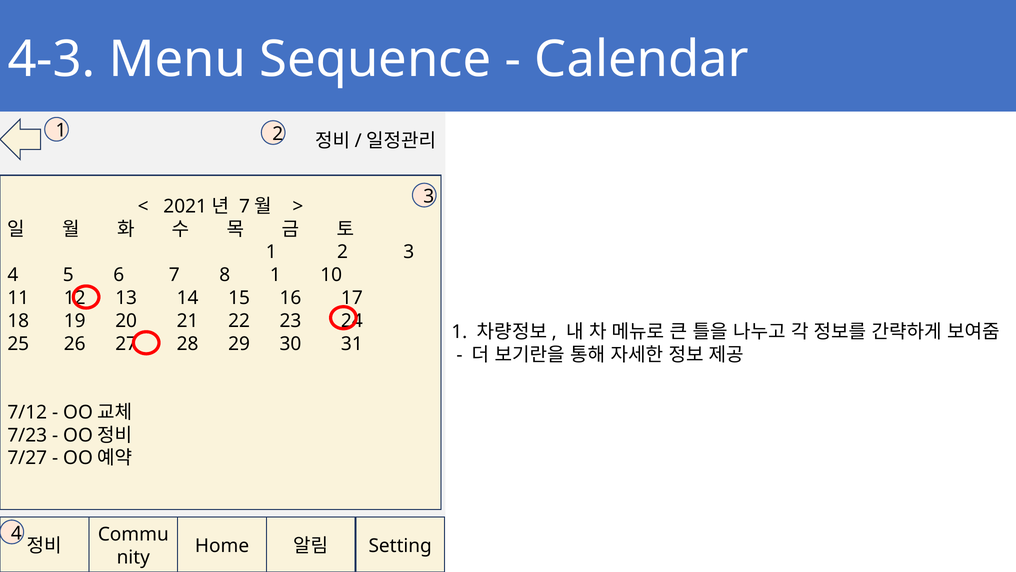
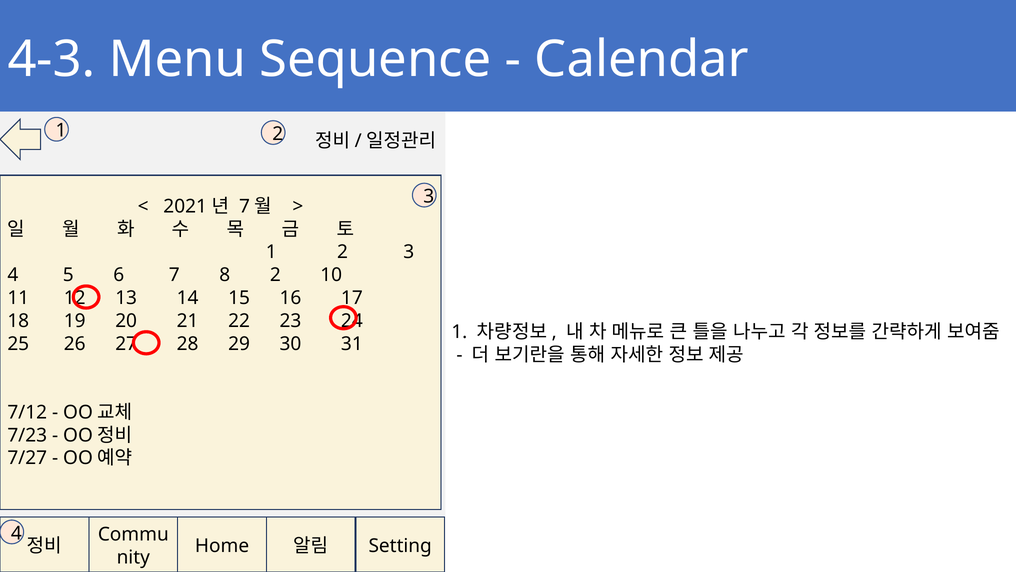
8 1: 1 -> 2 (275, 275)
